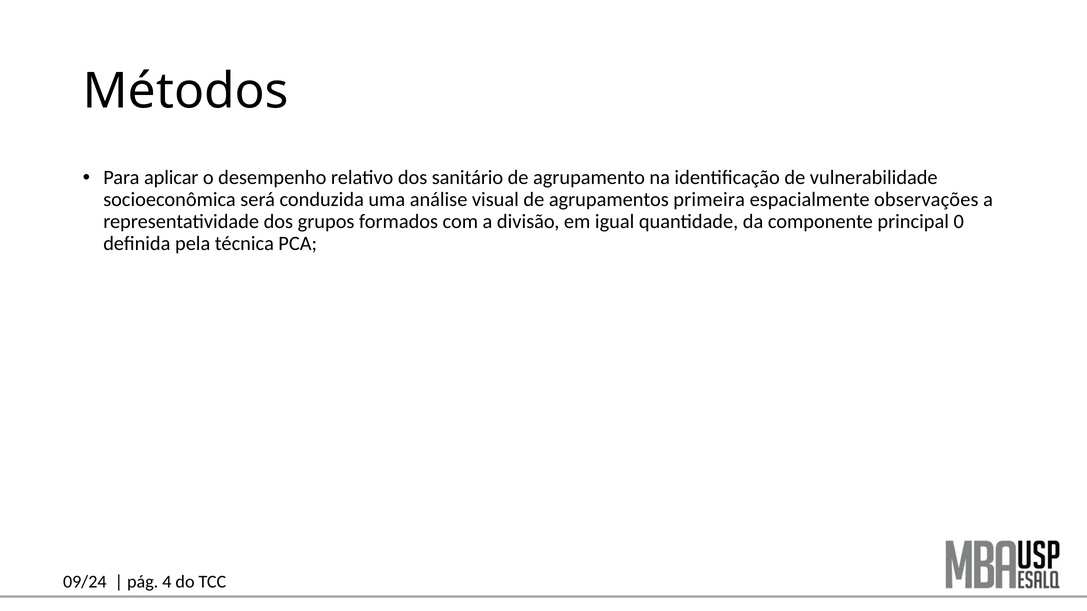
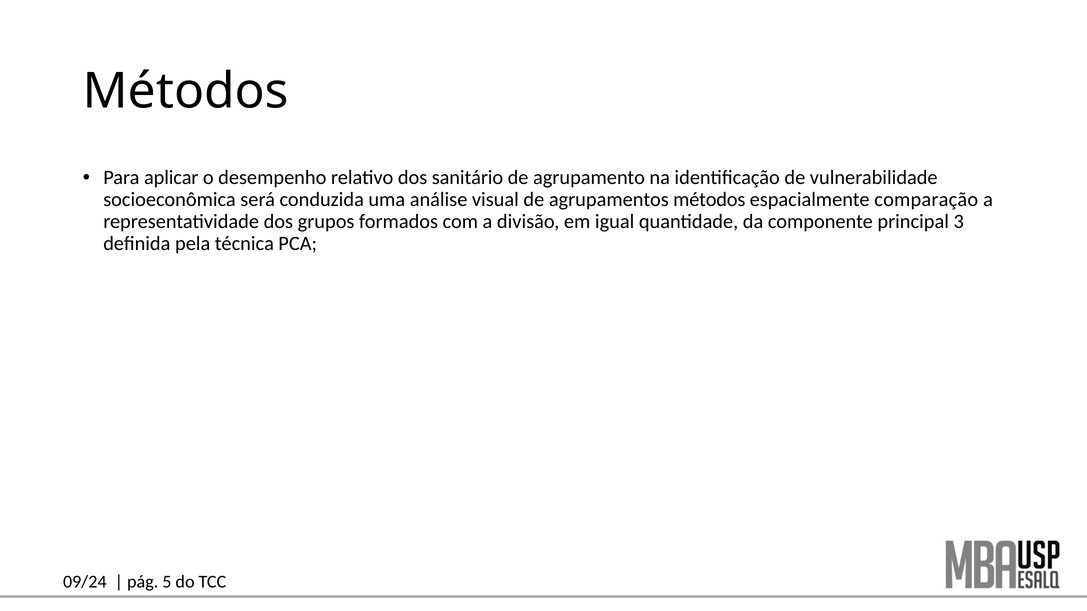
agrupamentos primeira: primeira -> métodos (709, 200)
observações: observações -> comparação (926, 200)
0: 0 -> 3 (959, 222)
4: 4 -> 5 (167, 582)
